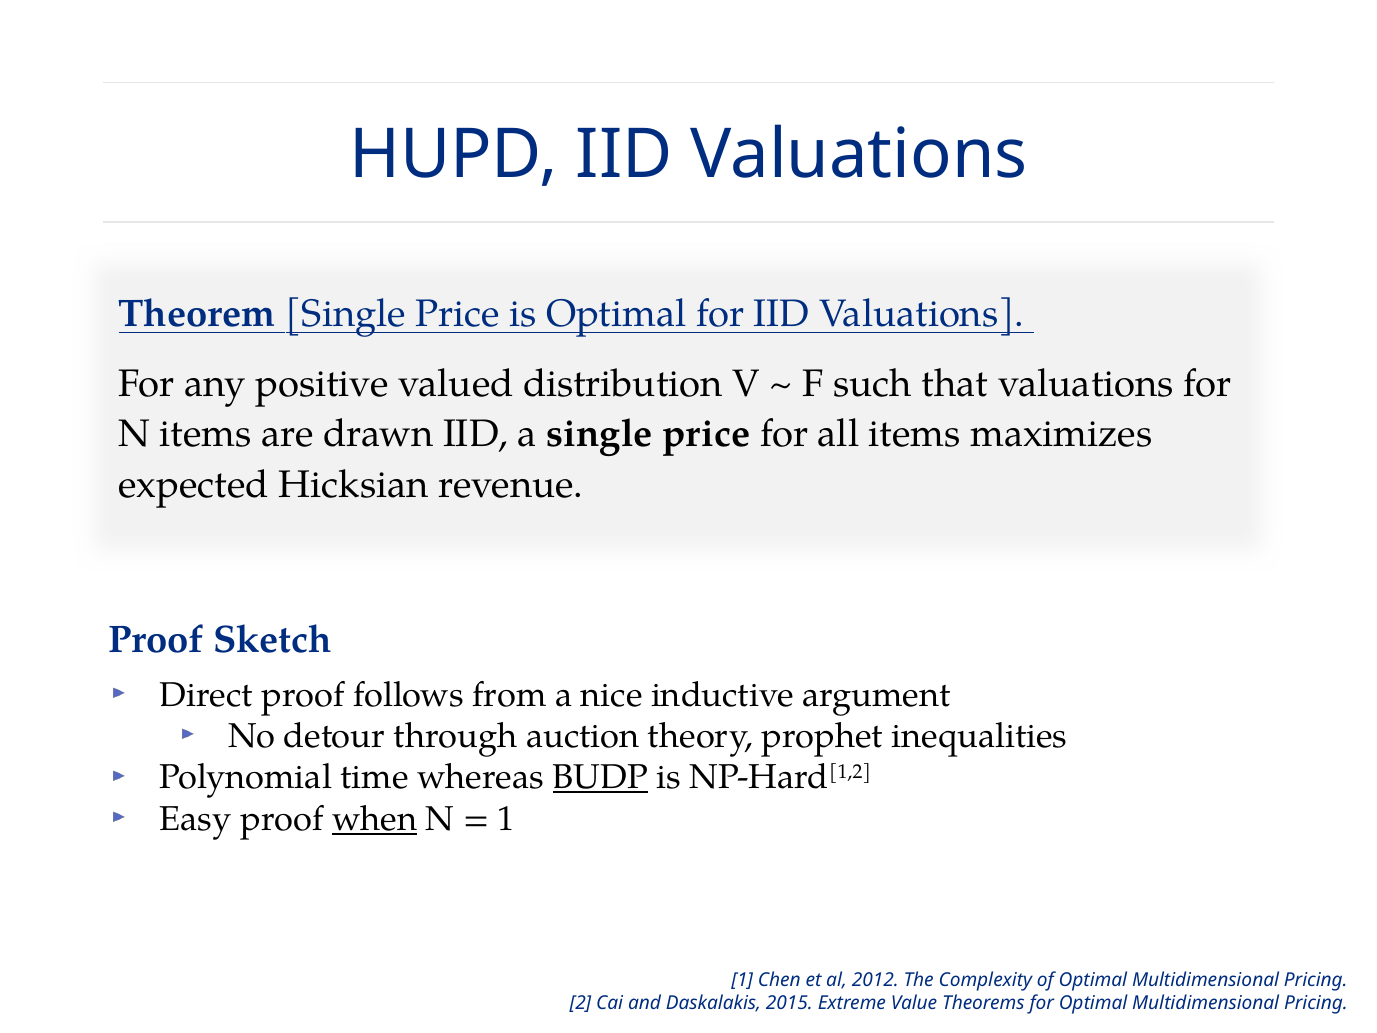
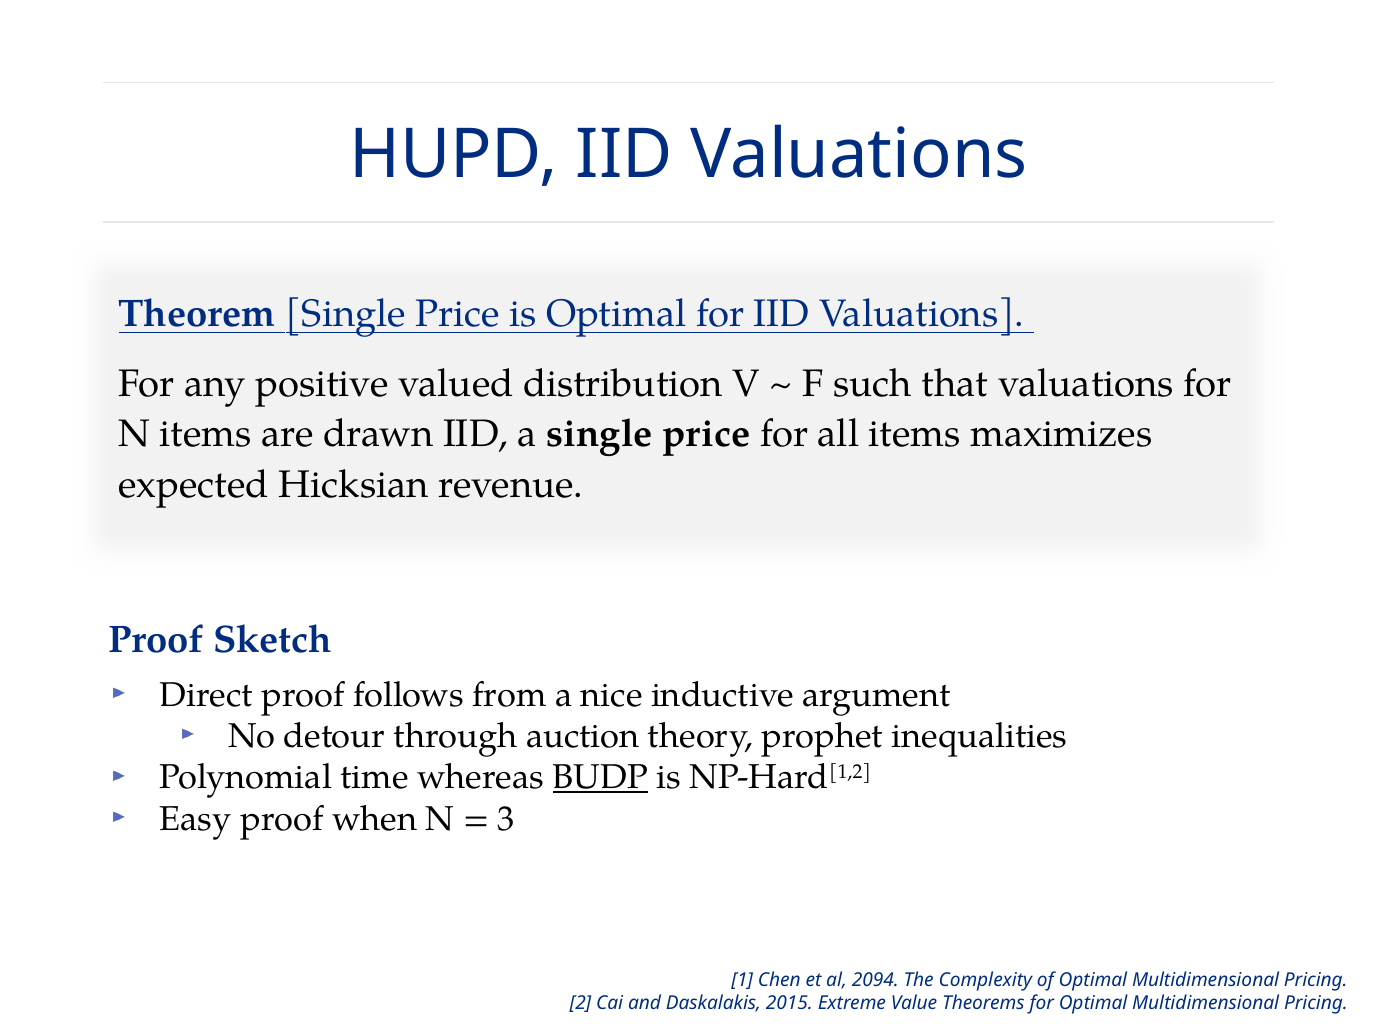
when underline: present -> none (375, 819)
1: 1 -> 3 (506, 819)
2012: 2012 -> 2094 (875, 979)
